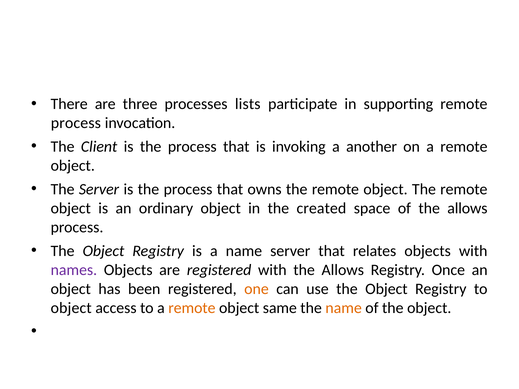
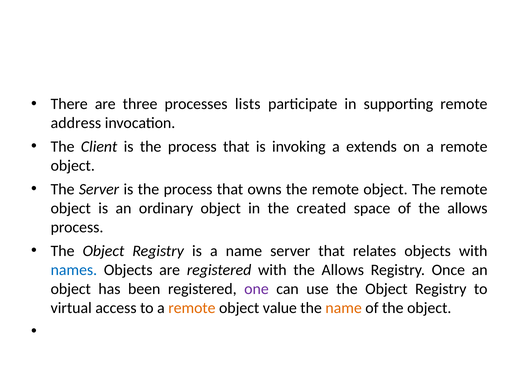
process: process -> address (76, 123)
another: another -> extends (372, 147)
names colour: purple -> blue (74, 270)
one colour: orange -> purple (256, 289)
object: object -> virtual (71, 308)
same: same -> value (280, 308)
